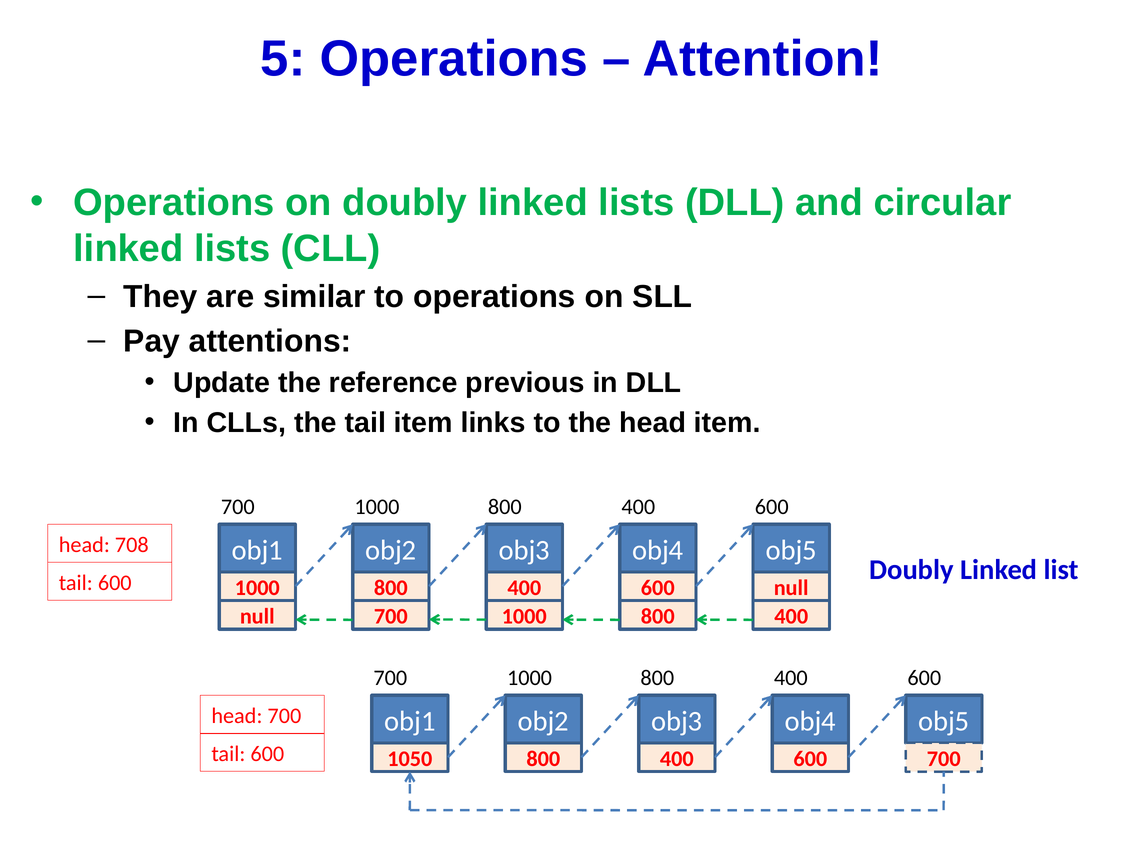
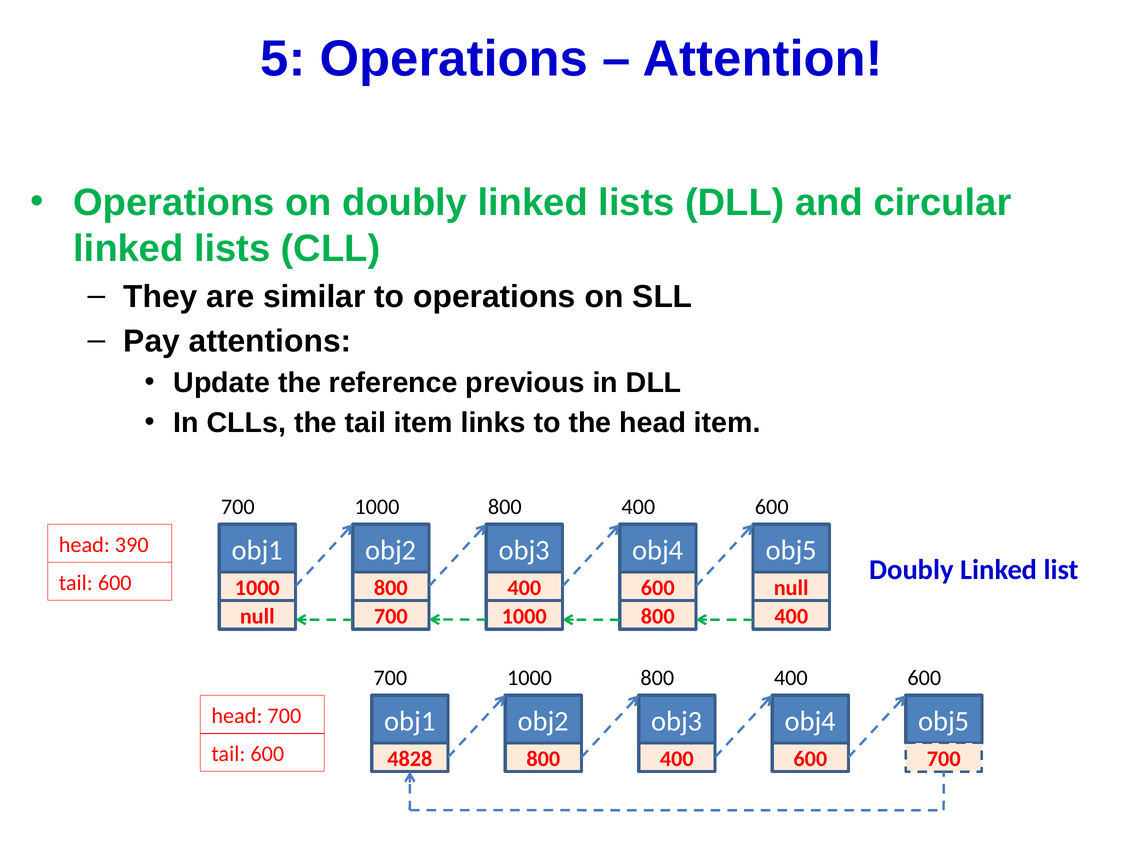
708: 708 -> 390 (132, 545)
1050: 1050 -> 4828 (410, 759)
